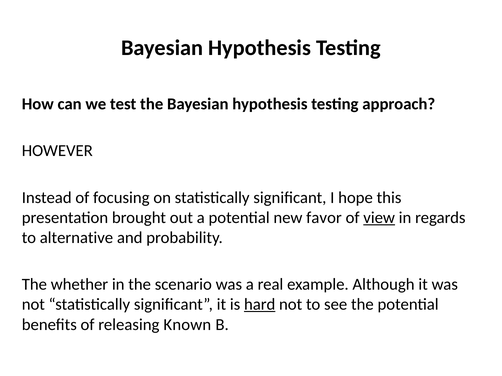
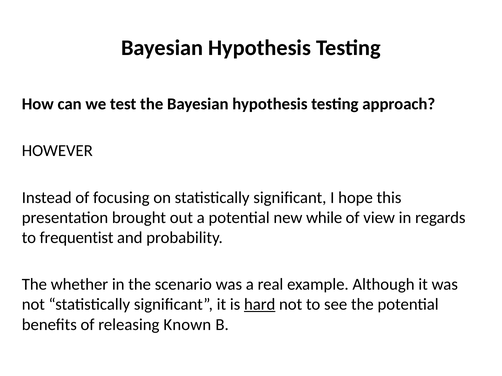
favor: favor -> while (324, 218)
view underline: present -> none (379, 218)
alternative: alternative -> frequentist (77, 238)
